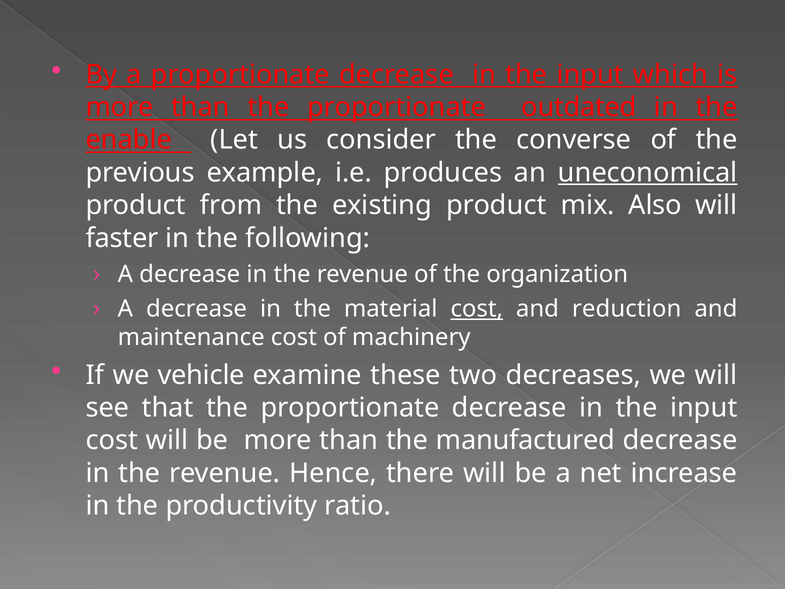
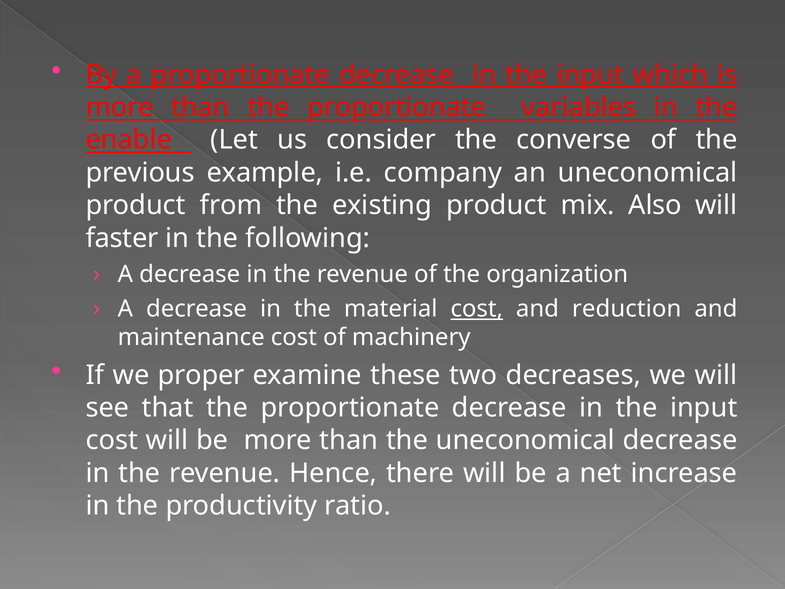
outdated: outdated -> variables (579, 107)
produces: produces -> company (443, 173)
uneconomical underline: present -> none (648, 173)
vehicle: vehicle -> proper (201, 375)
the manufactured: manufactured -> uneconomical (525, 440)
